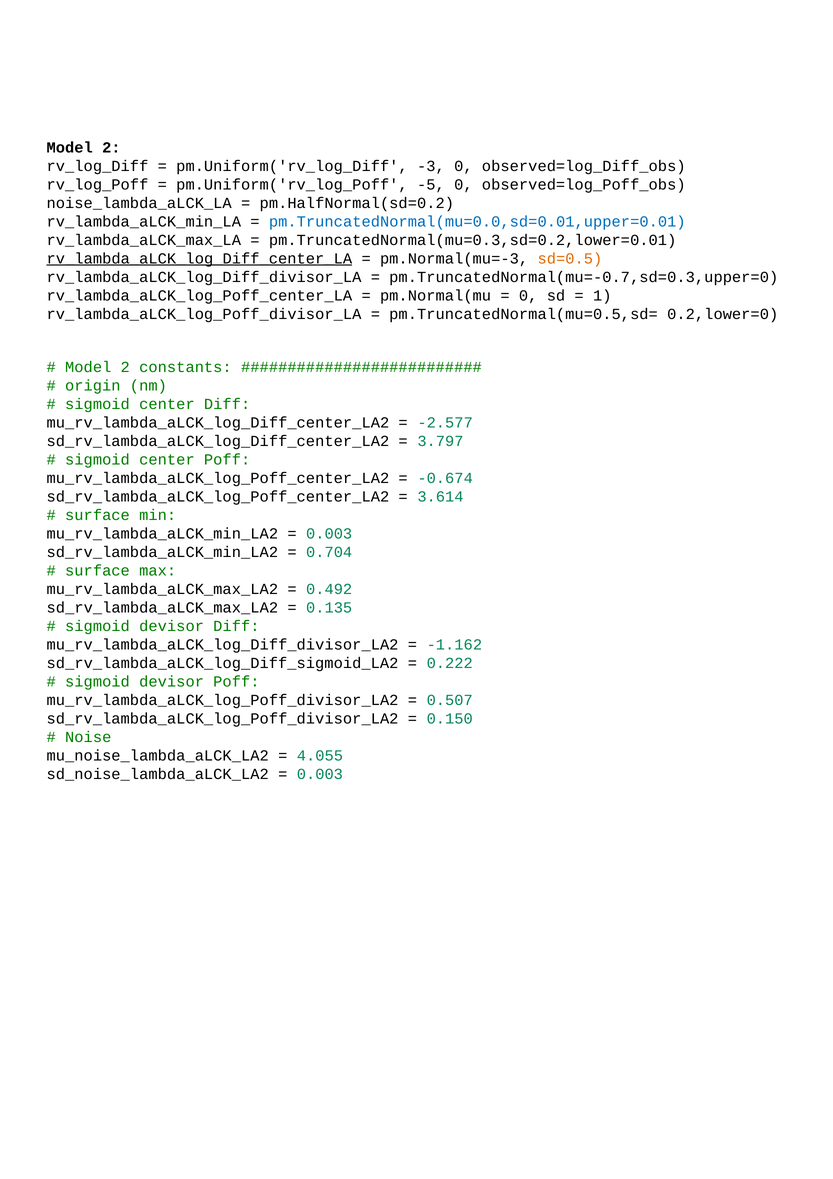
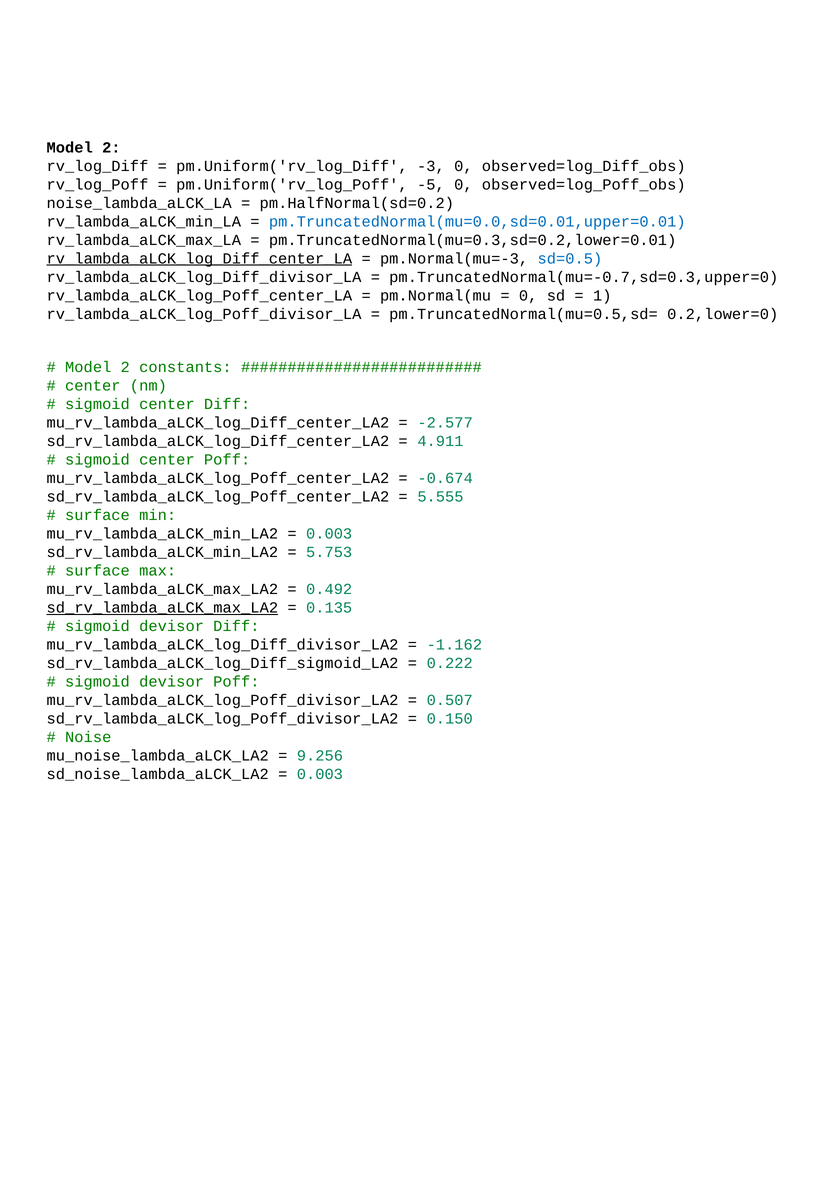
sd=0.5 colour: orange -> blue (570, 258)
origin: origin -> center (93, 386)
3.797: 3.797 -> 4.911 (440, 441)
3.614: 3.614 -> 5.555 (440, 496)
0.704: 0.704 -> 5.753 (329, 552)
sd_rv_lambda_aLCK_max_LA2 underline: none -> present (162, 607)
4.055: 4.055 -> 9.256 (320, 755)
